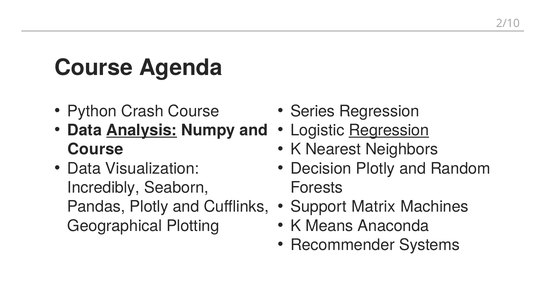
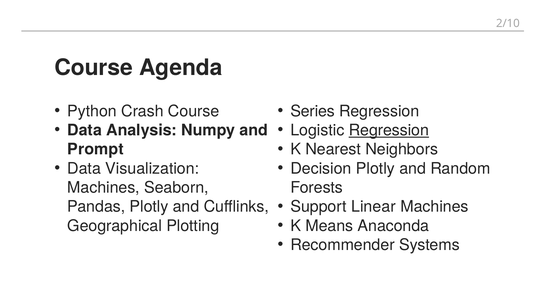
Analysis underline: present -> none (142, 130)
Course: Course -> Prompt (96, 150)
Incredibly: Incredibly -> Machines (104, 188)
Matrix: Matrix -> Linear (373, 207)
